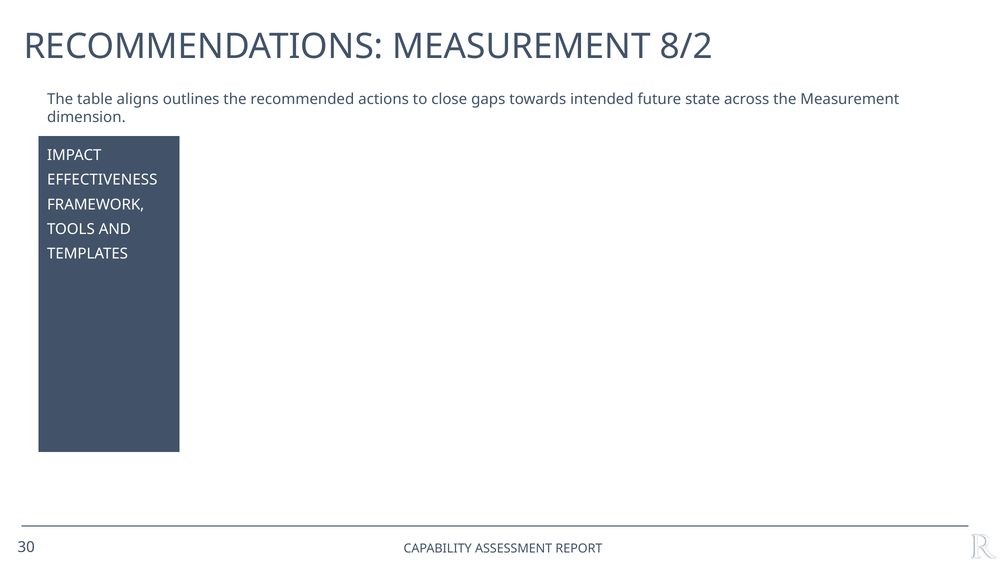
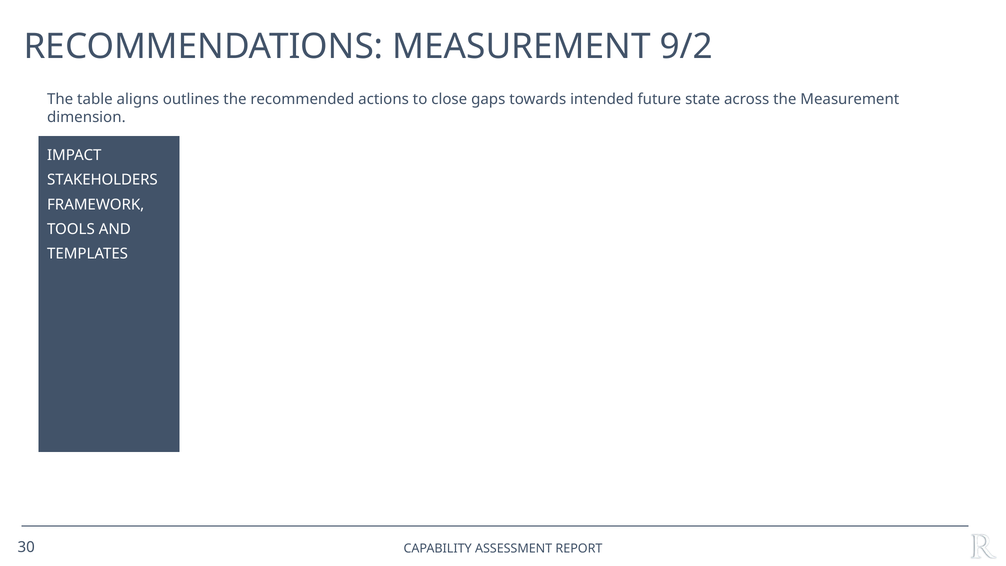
8/2: 8/2 -> 9/2 (686, 47)
EFFECTIVENESS: EFFECTIVENESS -> STAKEHOLDERS (102, 180)
